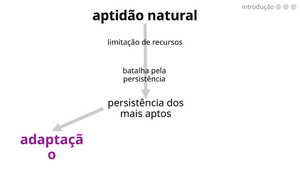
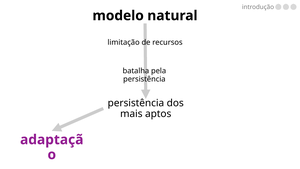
aptidão: aptidão -> modelo (118, 16)
